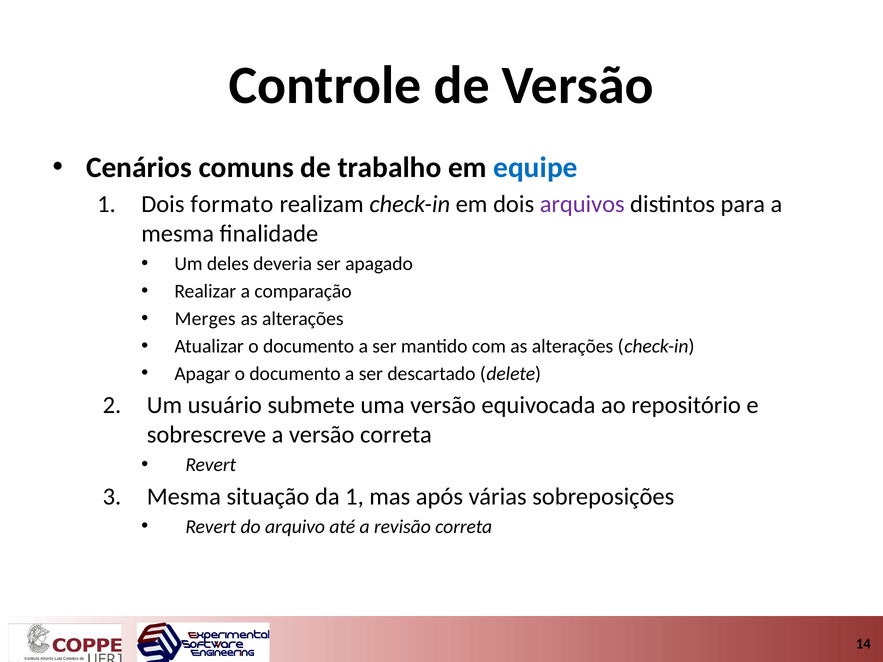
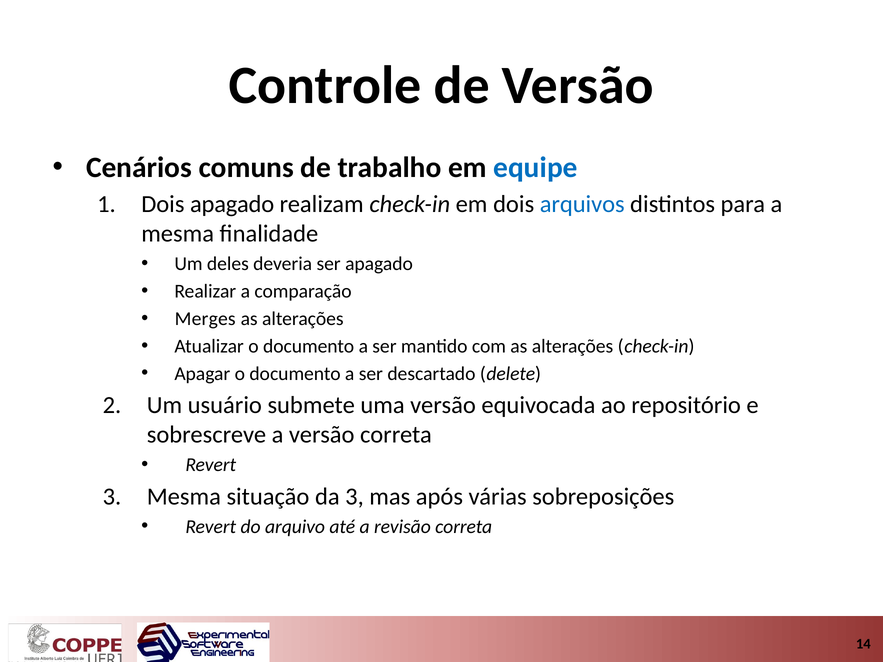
Dois formato: formato -> apagado (232, 204)
arquivos colour: purple -> blue (582, 204)
da 1: 1 -> 3 (355, 497)
